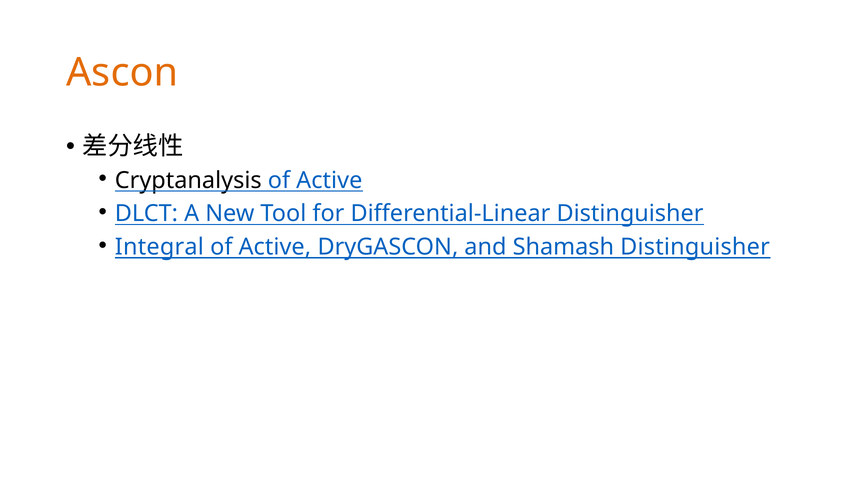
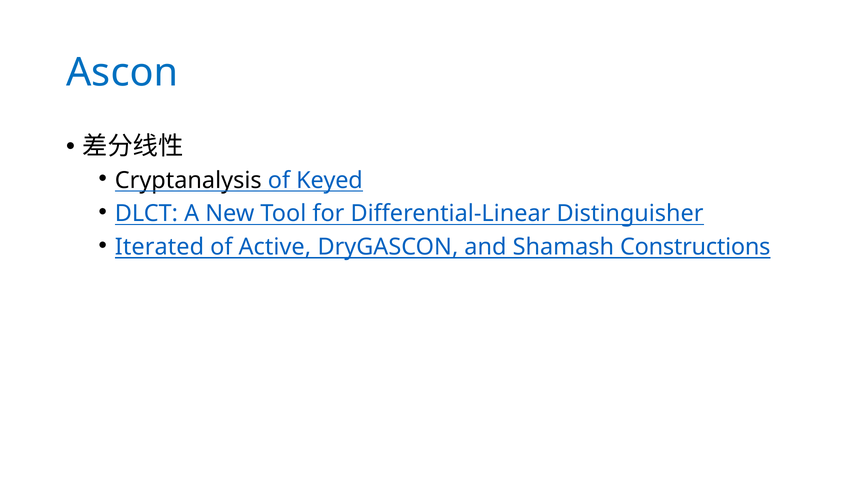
Ascon colour: orange -> blue (122, 73)
Active: Active -> Keyed (329, 180)
Integral: Integral -> Iterated (159, 247)
Shamash Distinguisher: Distinguisher -> Constructions (695, 247)
